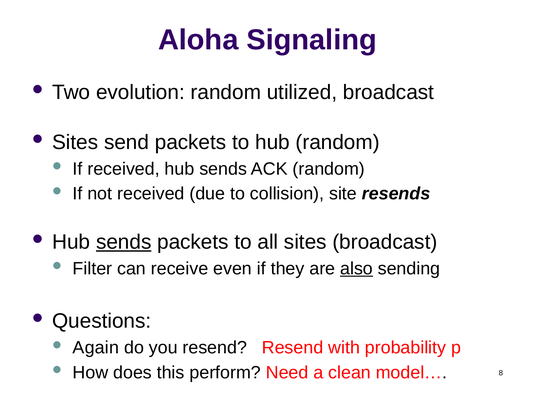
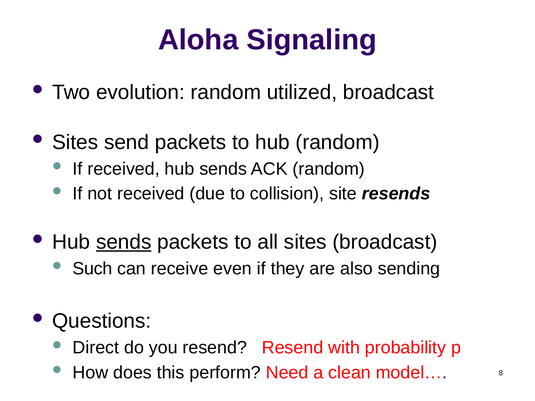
Filter: Filter -> Such (92, 269)
also underline: present -> none (356, 269)
Again: Again -> Direct (96, 348)
